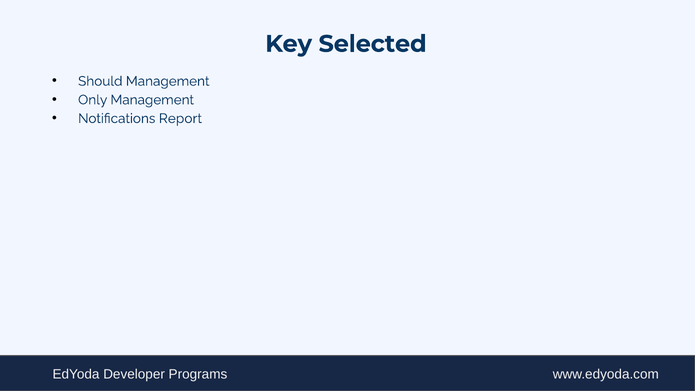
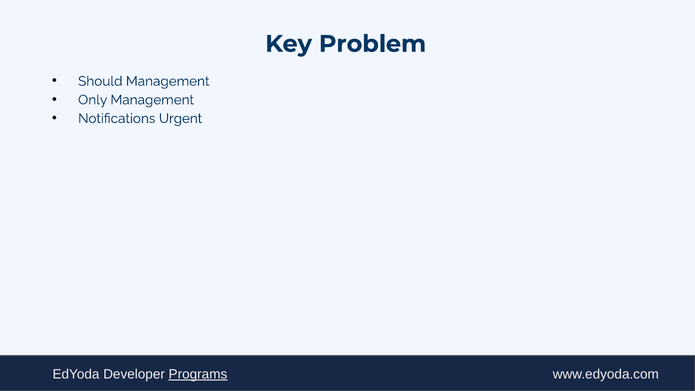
Selected: Selected -> Problem (373, 44)
Report: Report -> Urgent (181, 118)
Programs underline: none -> present (198, 374)
